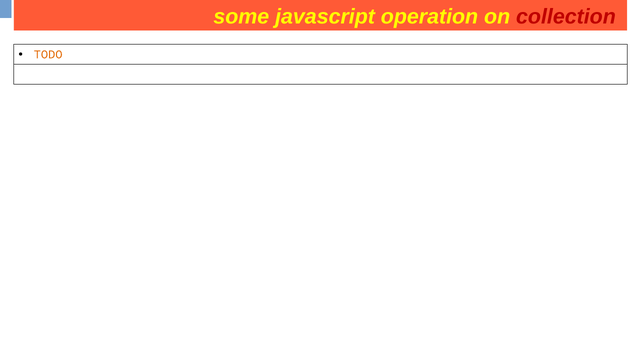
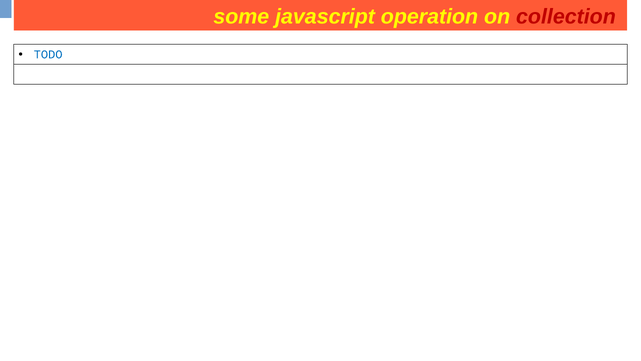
TODO colour: orange -> blue (48, 54)
